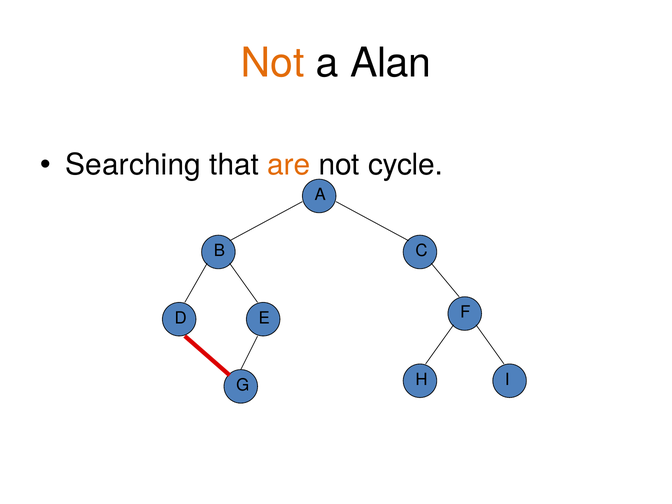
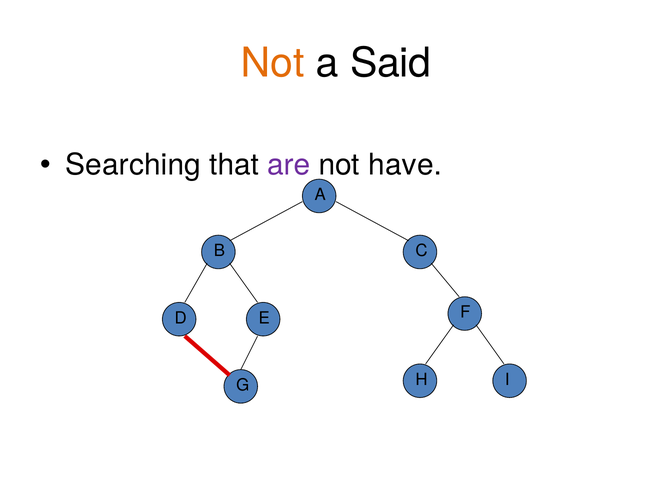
Alan: Alan -> Said (391, 63)
are colour: orange -> purple (289, 165)
cycle: cycle -> have (405, 165)
